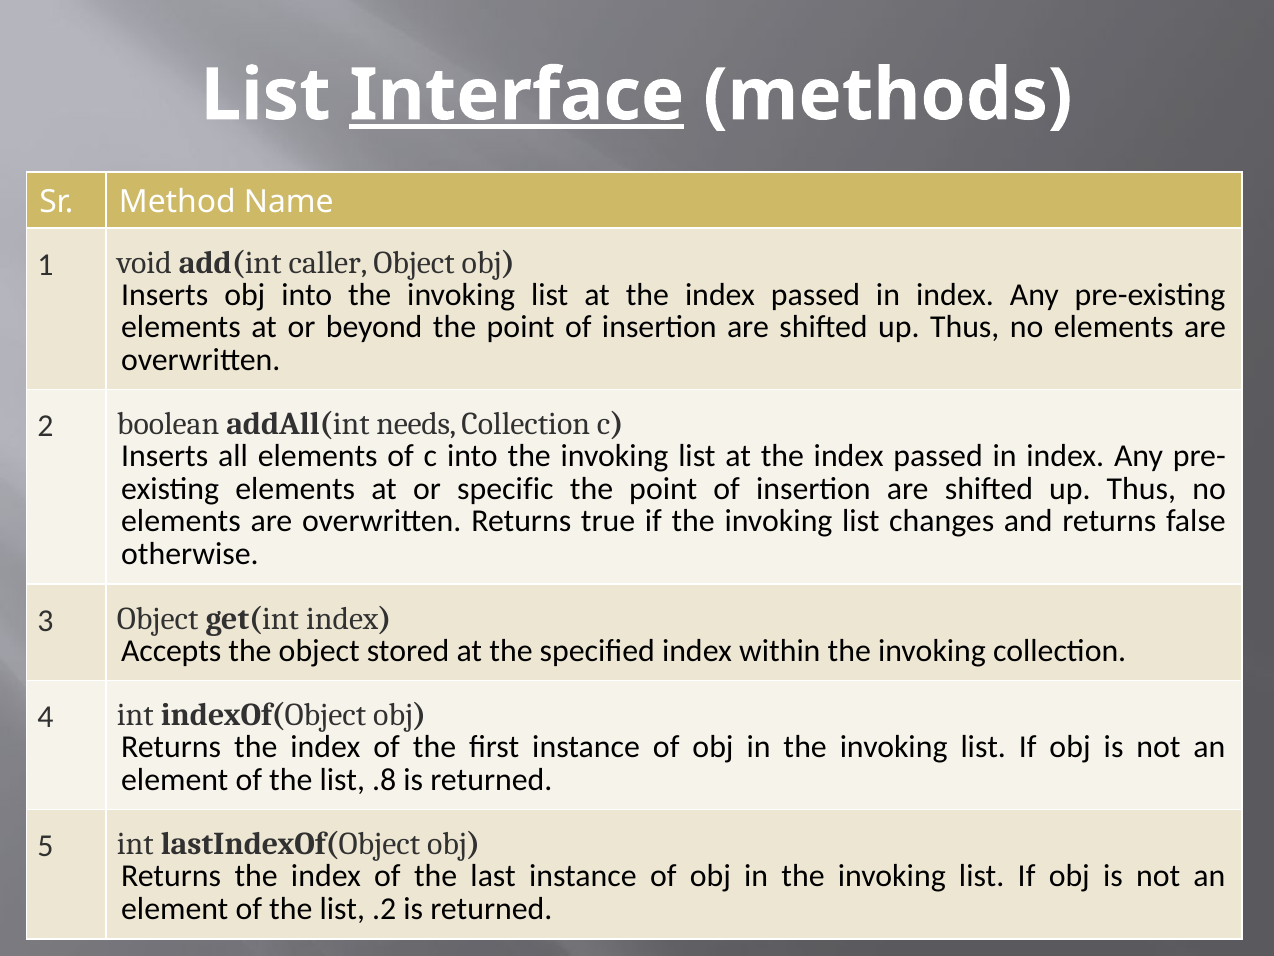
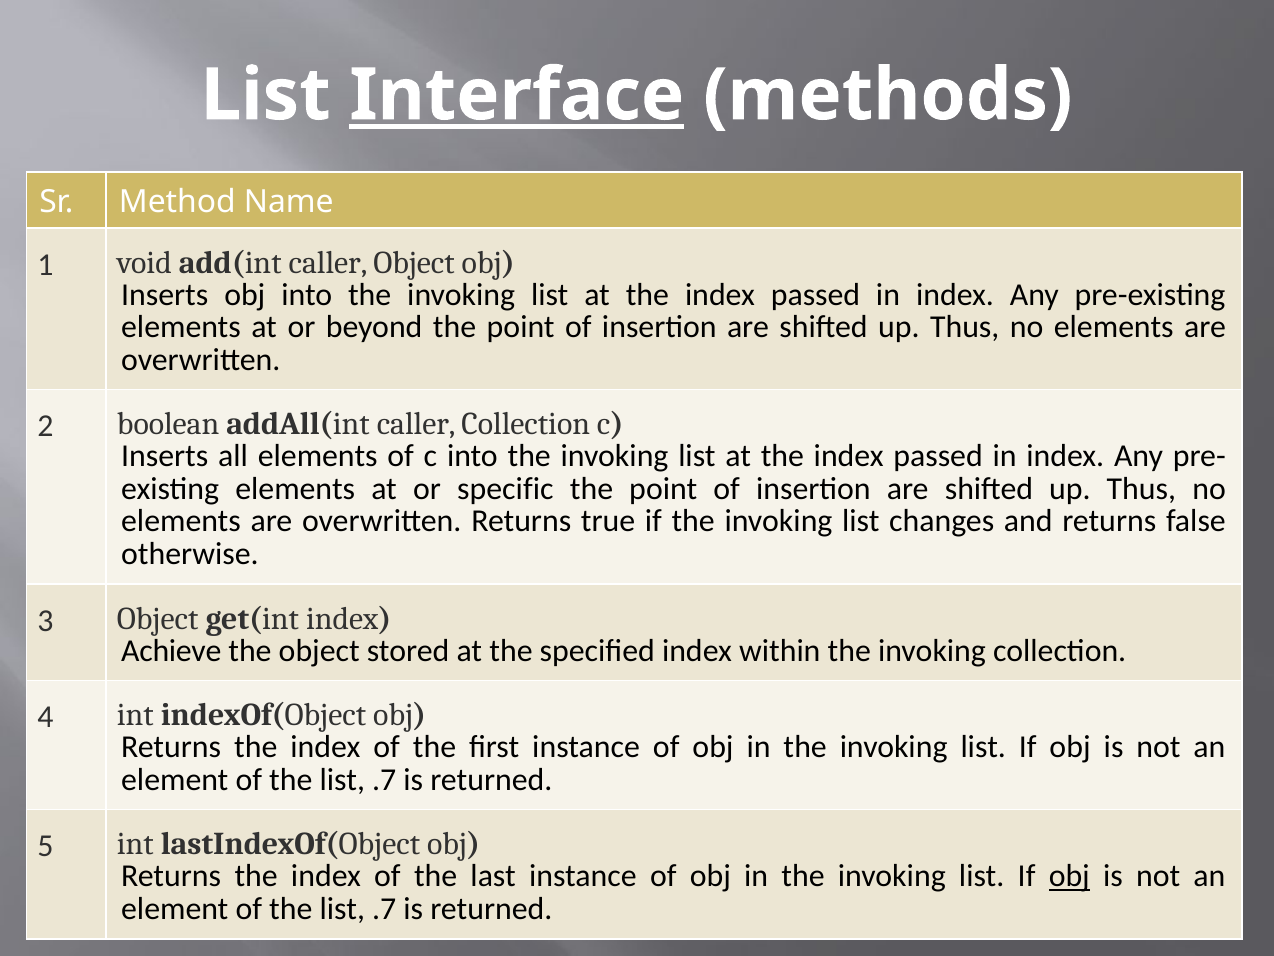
addAll(int needs: needs -> caller (416, 424)
Accepts: Accepts -> Achieve (171, 650)
.8: .8 -> .7 (384, 779)
obj underline: none -> present (1069, 876)
.2: .2 -> .7 (384, 908)
